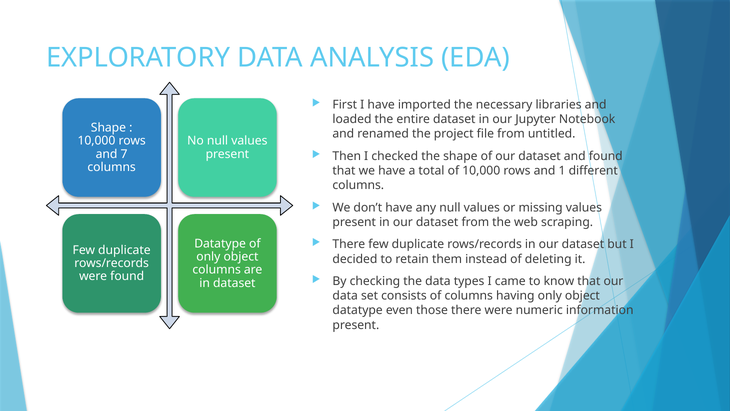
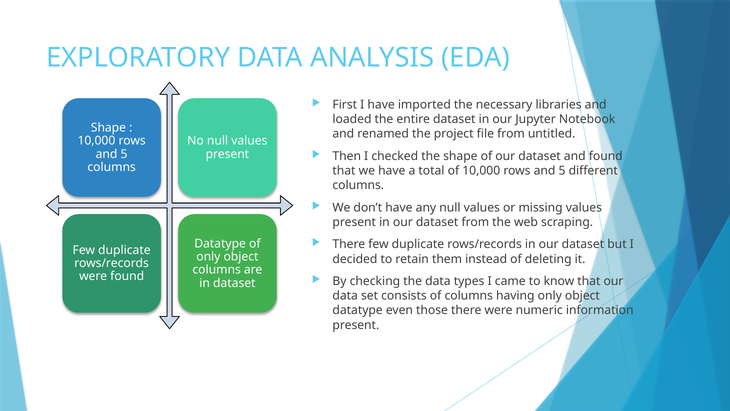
7: 7 -> 5 (124, 154)
1: 1 -> 5 (562, 171)
